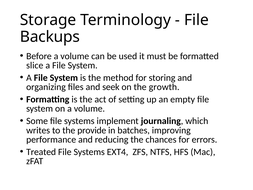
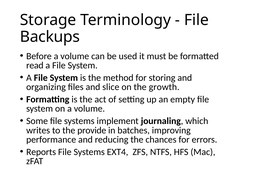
slice: slice -> read (35, 65)
seek: seek -> slice (111, 87)
Treated: Treated -> Reports (41, 152)
